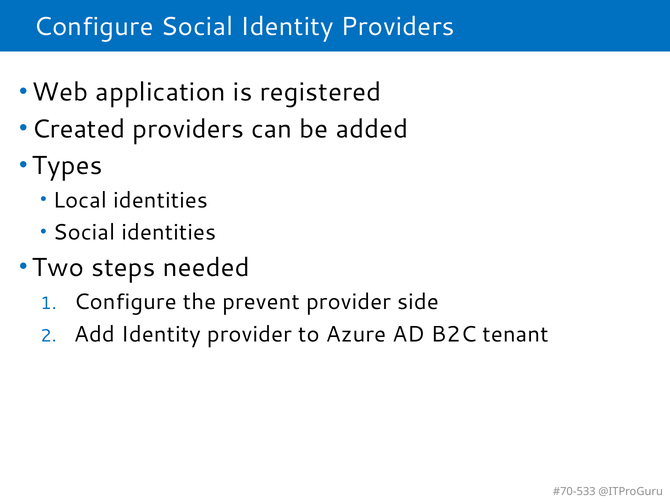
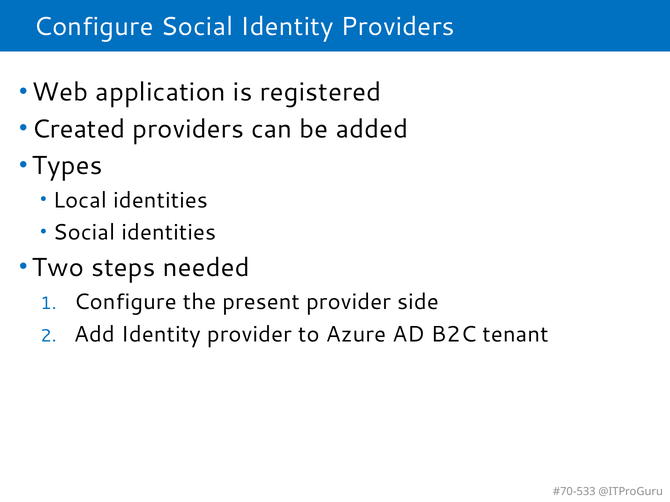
prevent: prevent -> present (261, 302)
